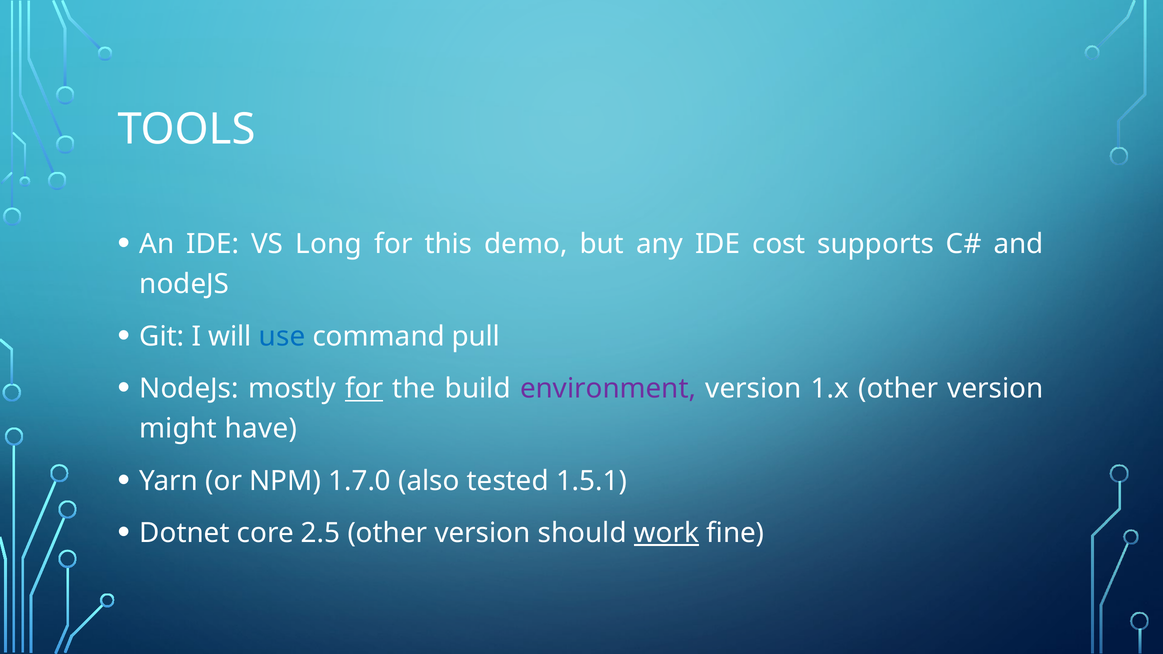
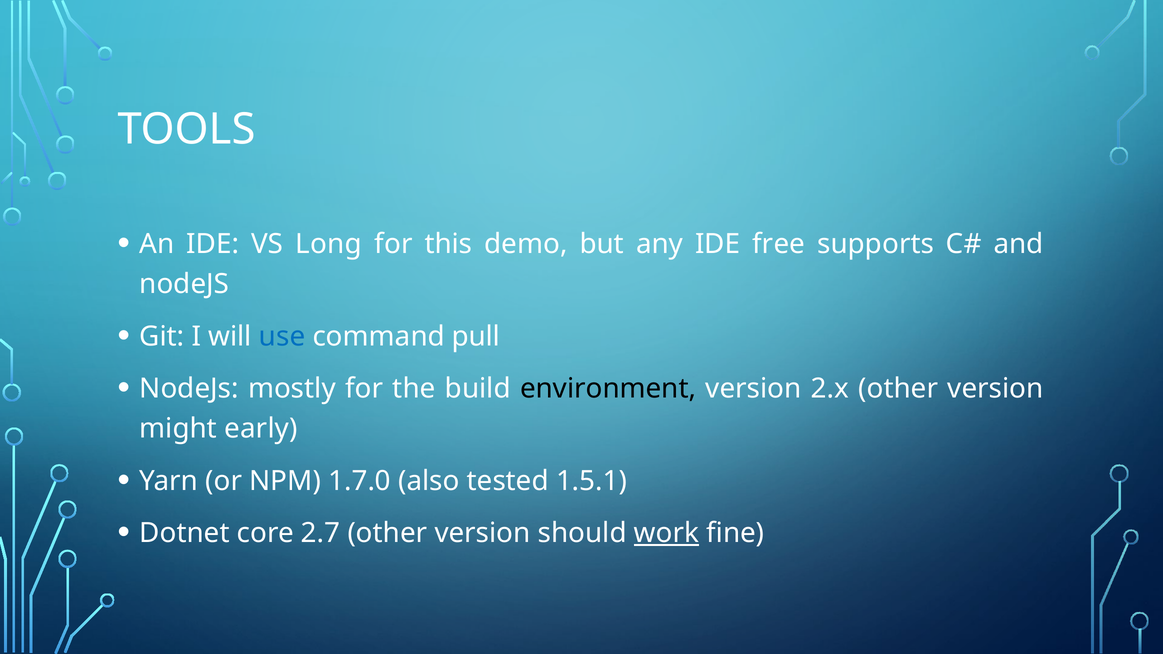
cost: cost -> free (779, 244)
for underline: present -> none (364, 389)
environment colour: purple -> black (608, 389)
1.x: 1.x -> 2.x (830, 389)
have: have -> early (261, 429)
2.5: 2.5 -> 2.7 (321, 533)
